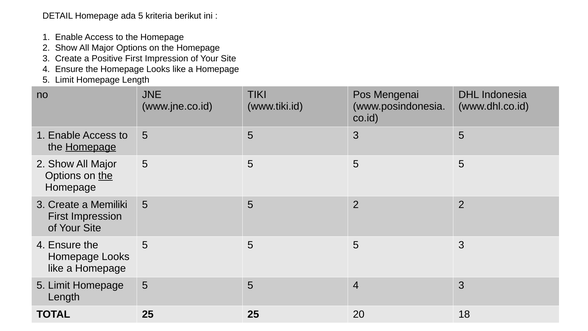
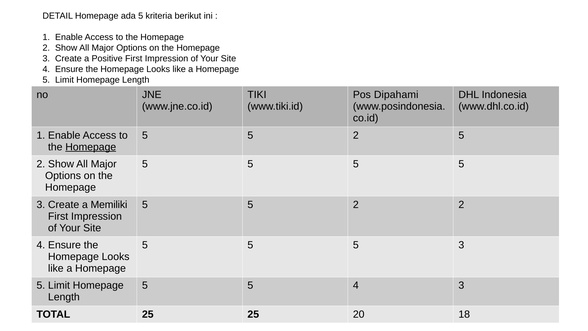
Mengenai: Mengenai -> Dipahami (396, 95)
3: 3 -> 2 (356, 135)
the underline: present -> none (105, 176)
